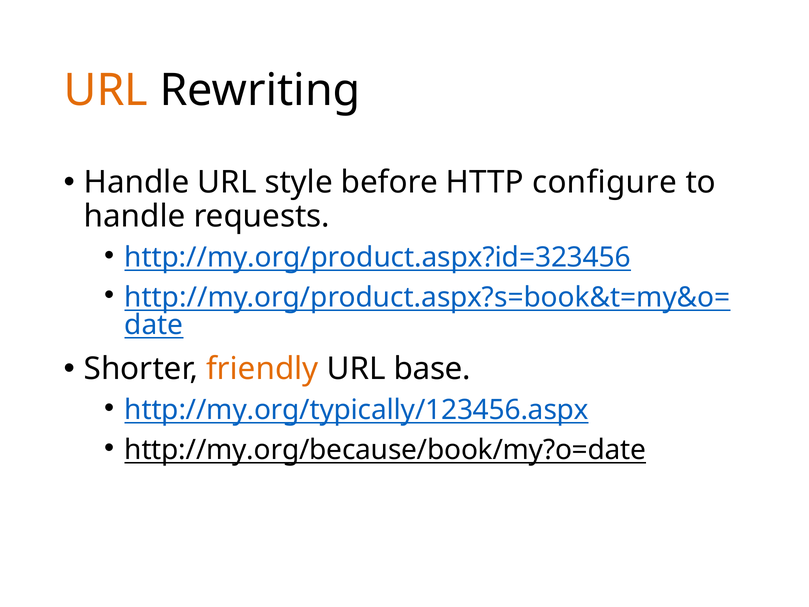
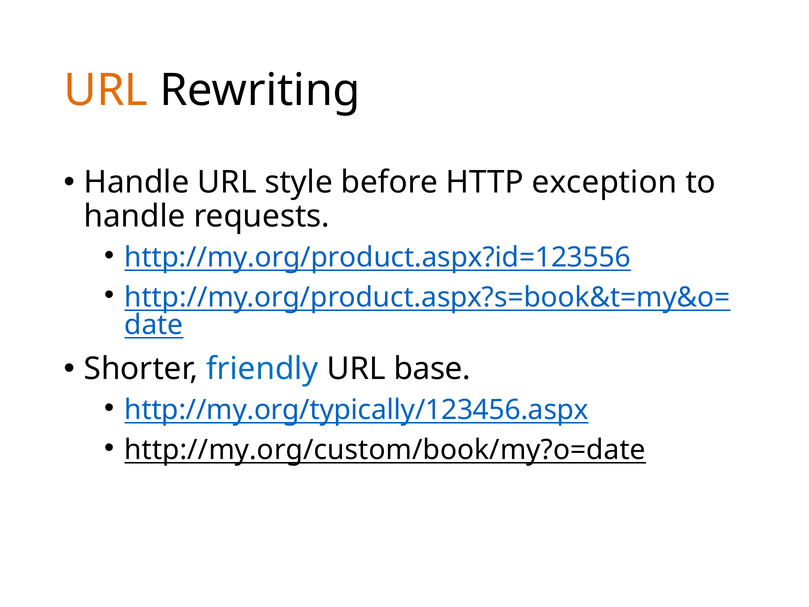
configure: configure -> exception (605, 182)
http://my.org/product.aspx?id=323456: http://my.org/product.aspx?id=323456 -> http://my.org/product.aspx?id=123556 (378, 257)
friendly colour: orange -> blue (262, 369)
http://my.org/because/book/my?o=date: http://my.org/because/book/my?o=date -> http://my.org/custom/book/my?o=date (385, 450)
